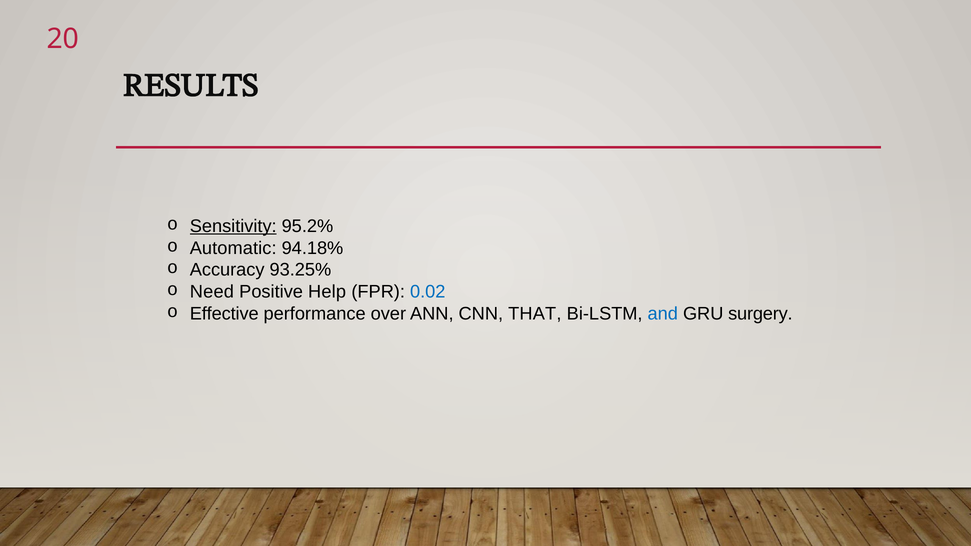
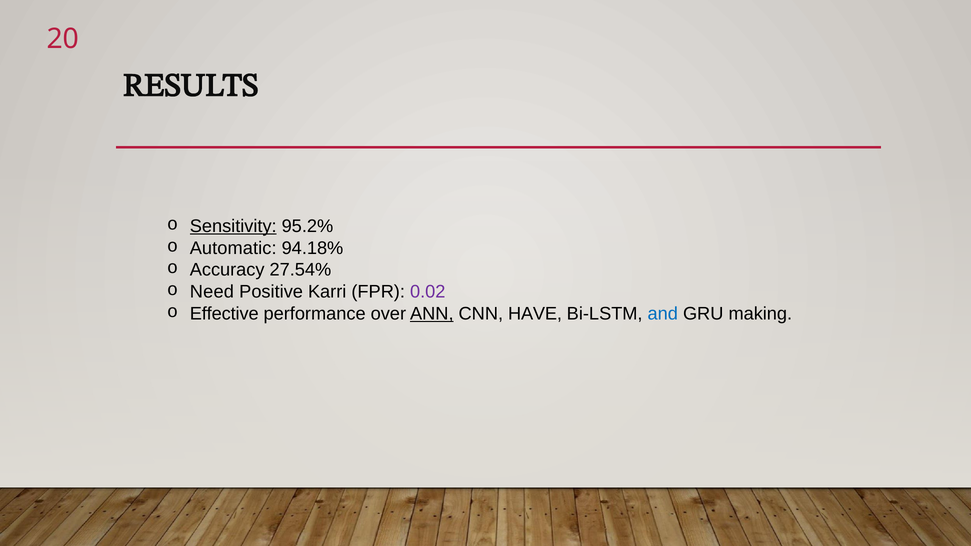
93.25%: 93.25% -> 27.54% (300, 270)
Help: Help -> Karri (327, 292)
0.02 colour: blue -> purple (428, 292)
ANN underline: none -> present (432, 314)
THAT: THAT -> HAVE (535, 314)
surgery: surgery -> making (760, 314)
